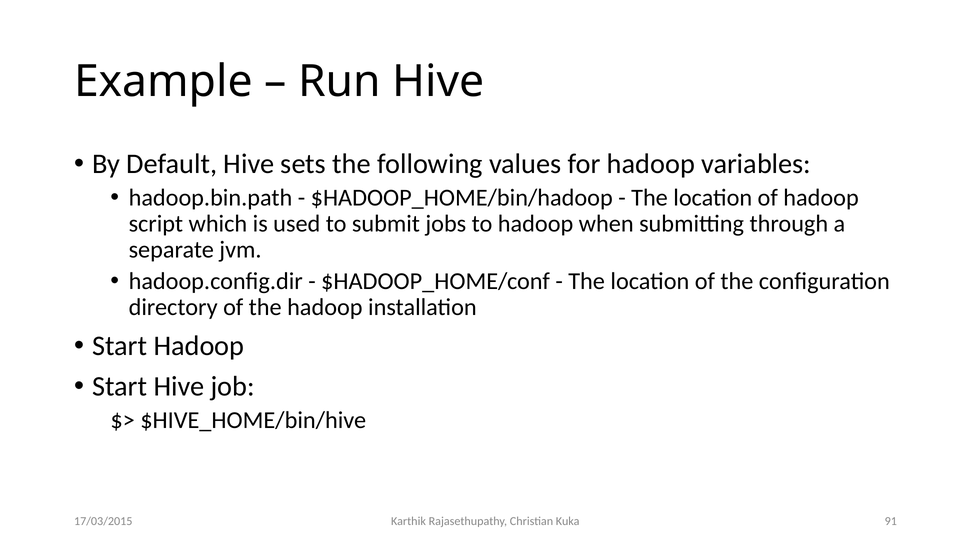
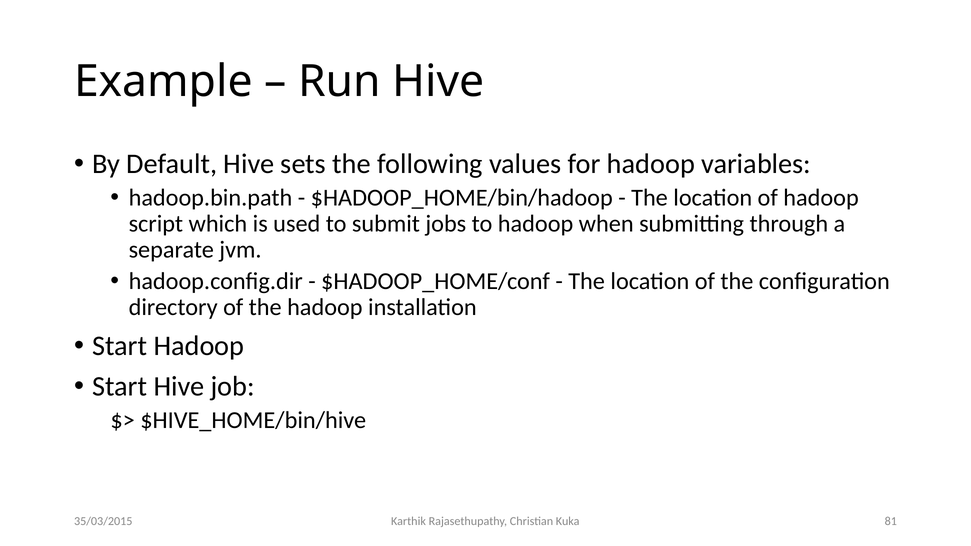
91: 91 -> 81 (891, 521)
17/03/2015: 17/03/2015 -> 35/03/2015 (103, 522)
